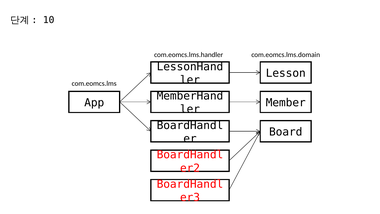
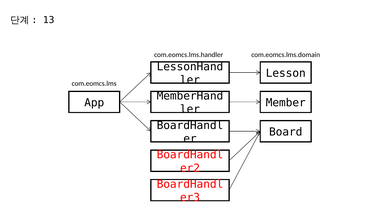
10: 10 -> 13 (49, 20)
